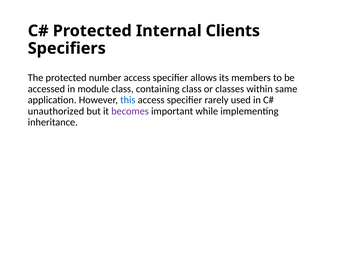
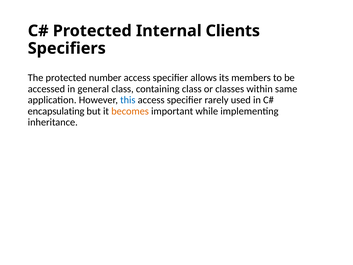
module: module -> general (93, 89)
unauthorized: unauthorized -> encapsulating (56, 111)
becomes colour: purple -> orange (130, 111)
